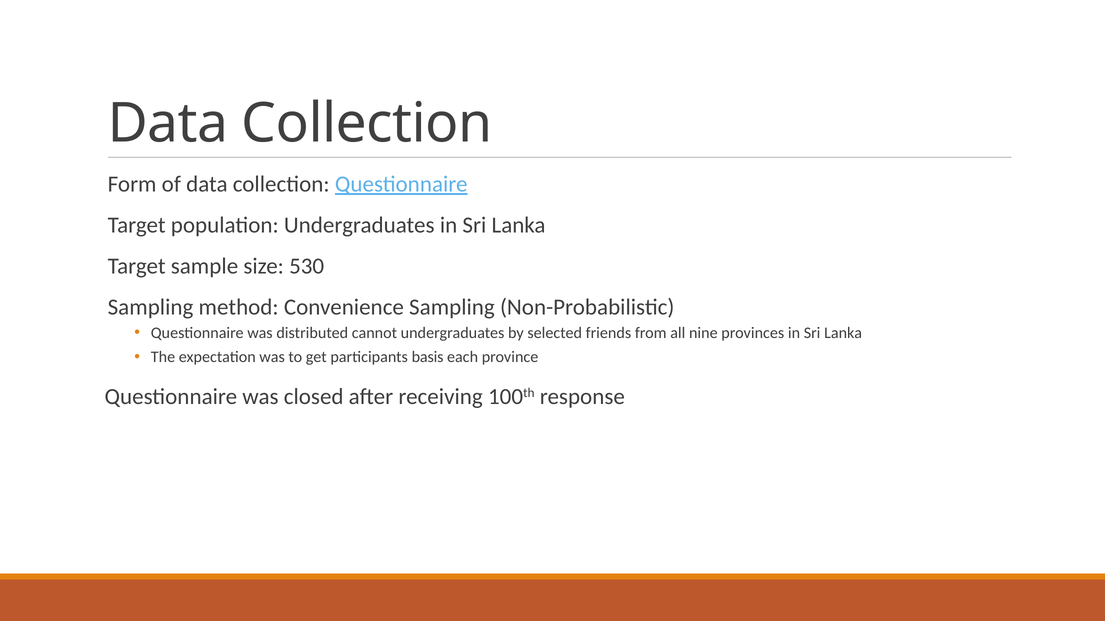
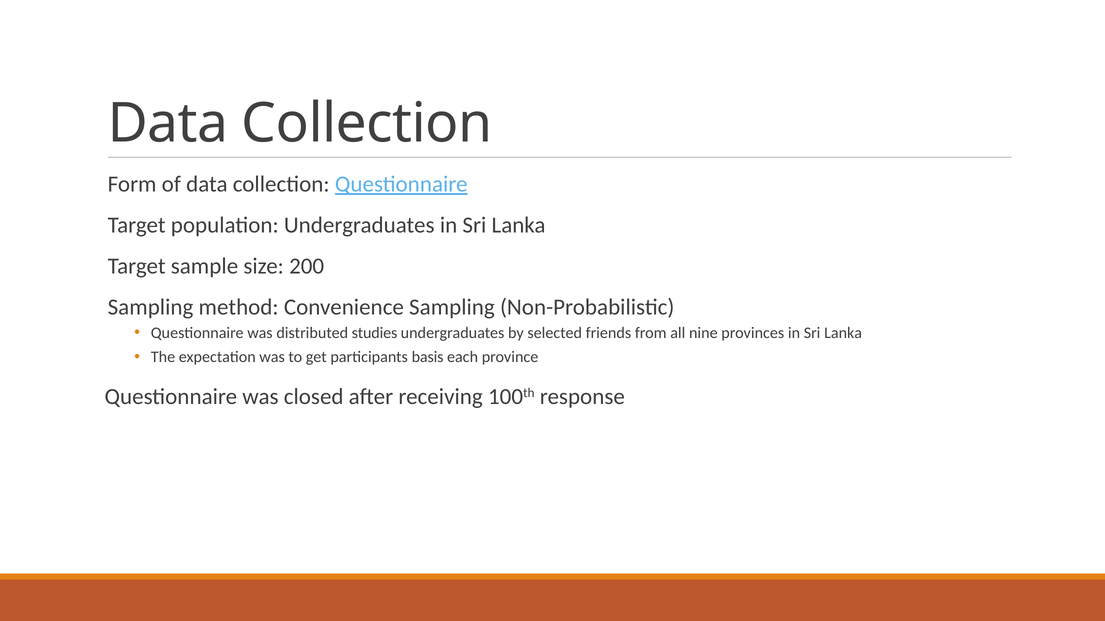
530: 530 -> 200 (307, 266)
cannot: cannot -> studies (374, 333)
